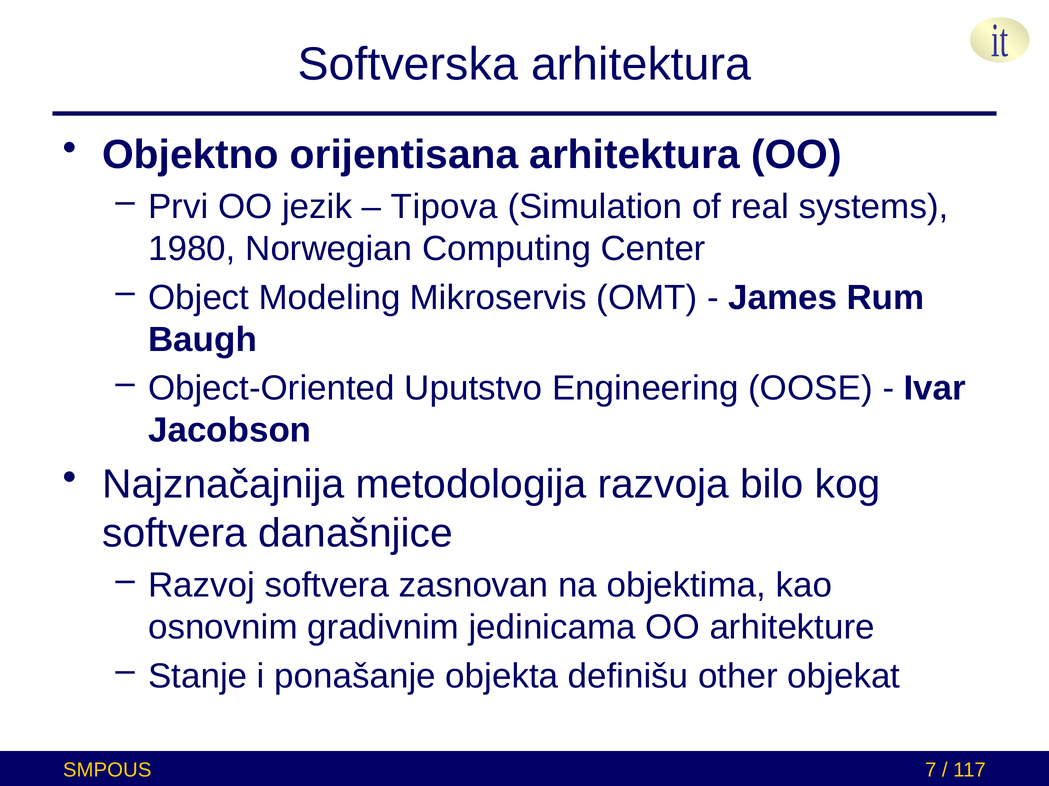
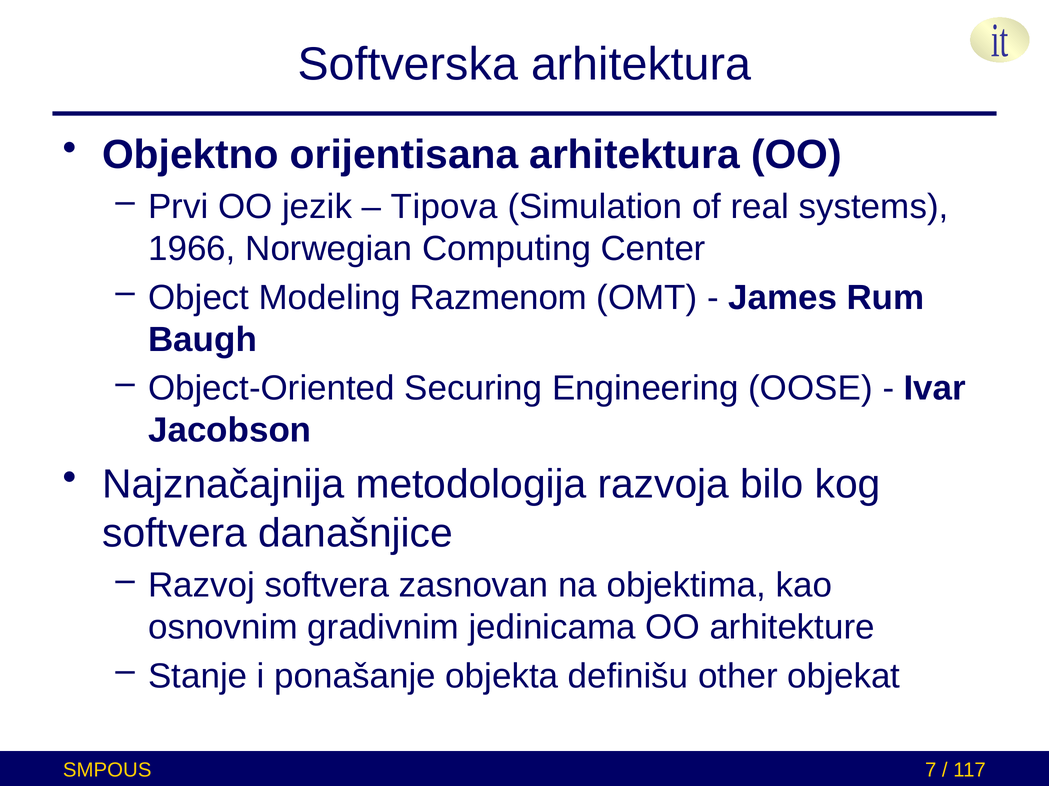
1980: 1980 -> 1966 (192, 249)
Mikroservis: Mikroservis -> Razmenom (498, 298)
Uputstvo: Uputstvo -> Securing (473, 389)
